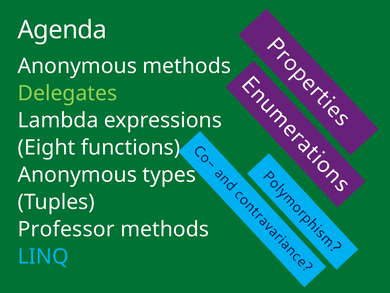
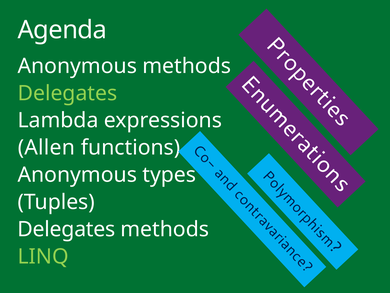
Eight: Eight -> Allen (46, 147)
Professor: Professor -> Delegates (66, 229)
LINQ colour: light blue -> light green (43, 256)
